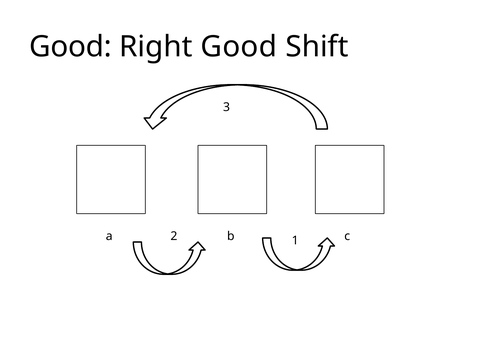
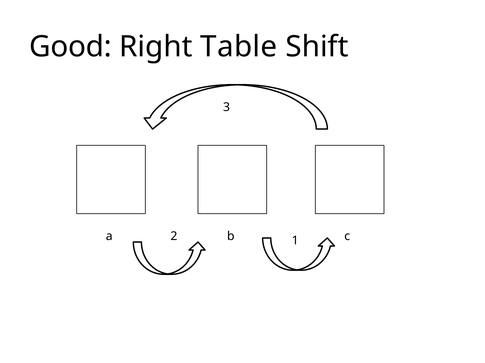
Right Good: Good -> Table (239, 47)
